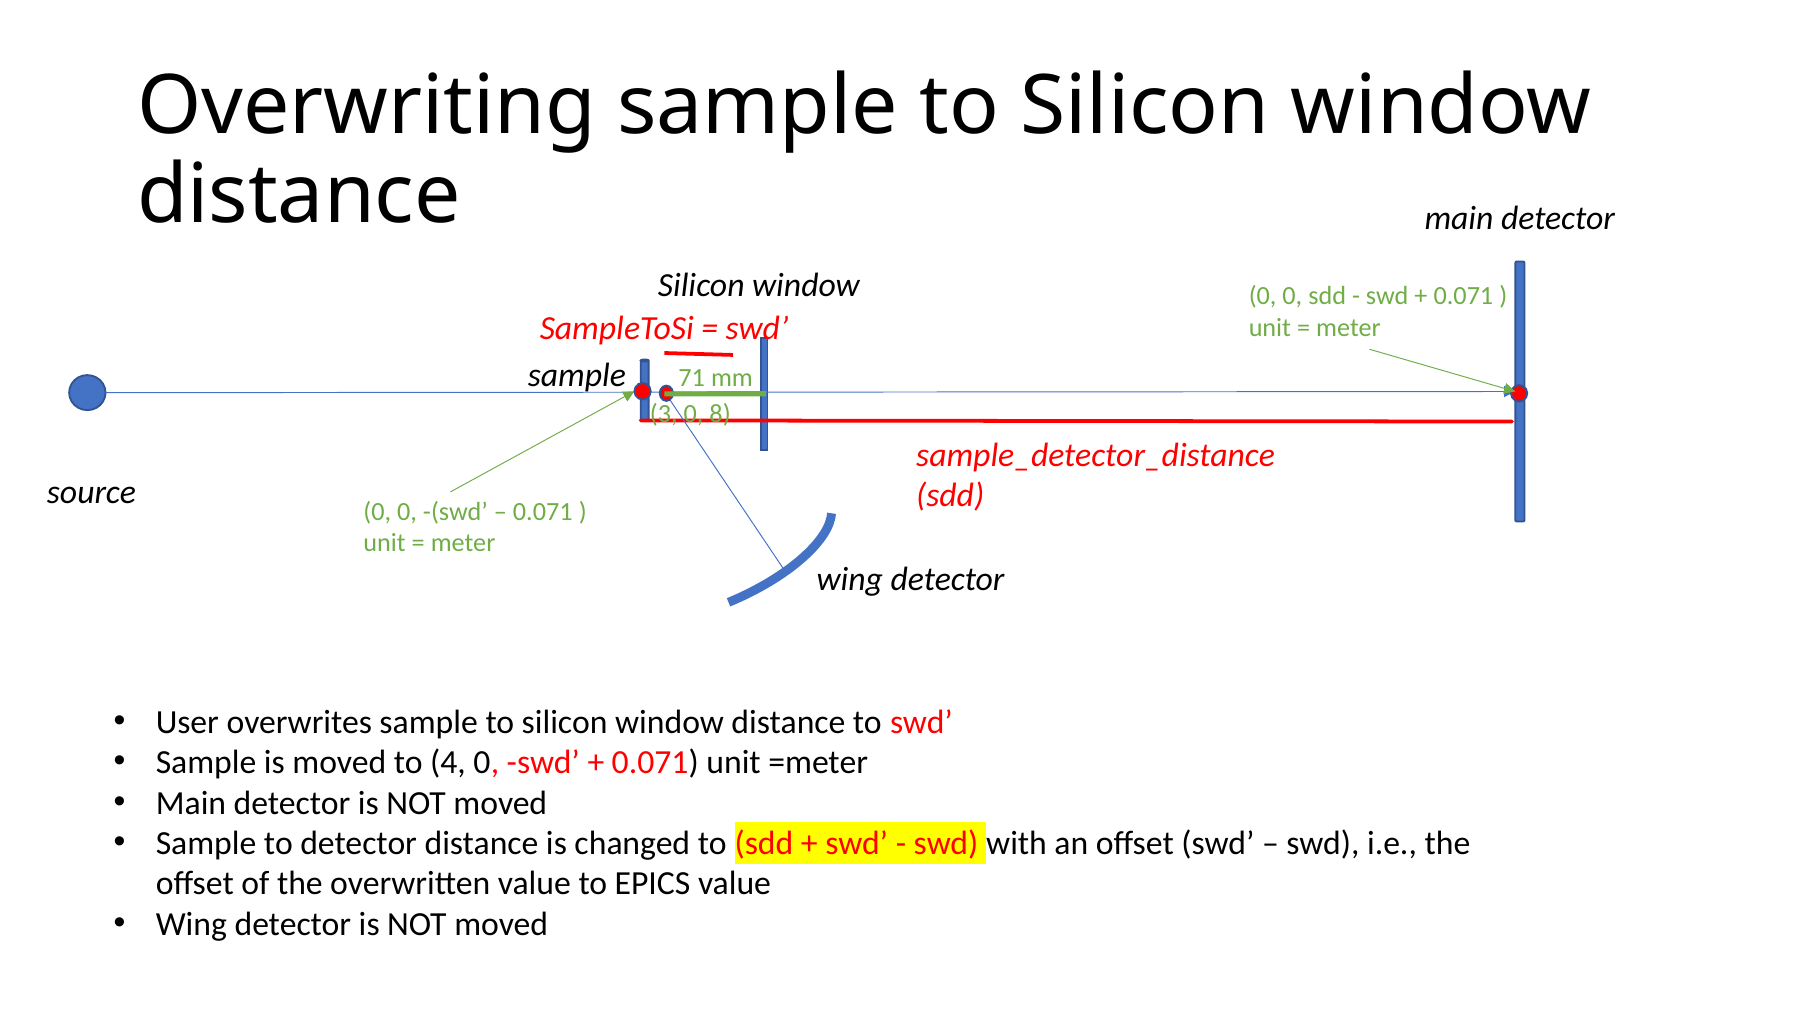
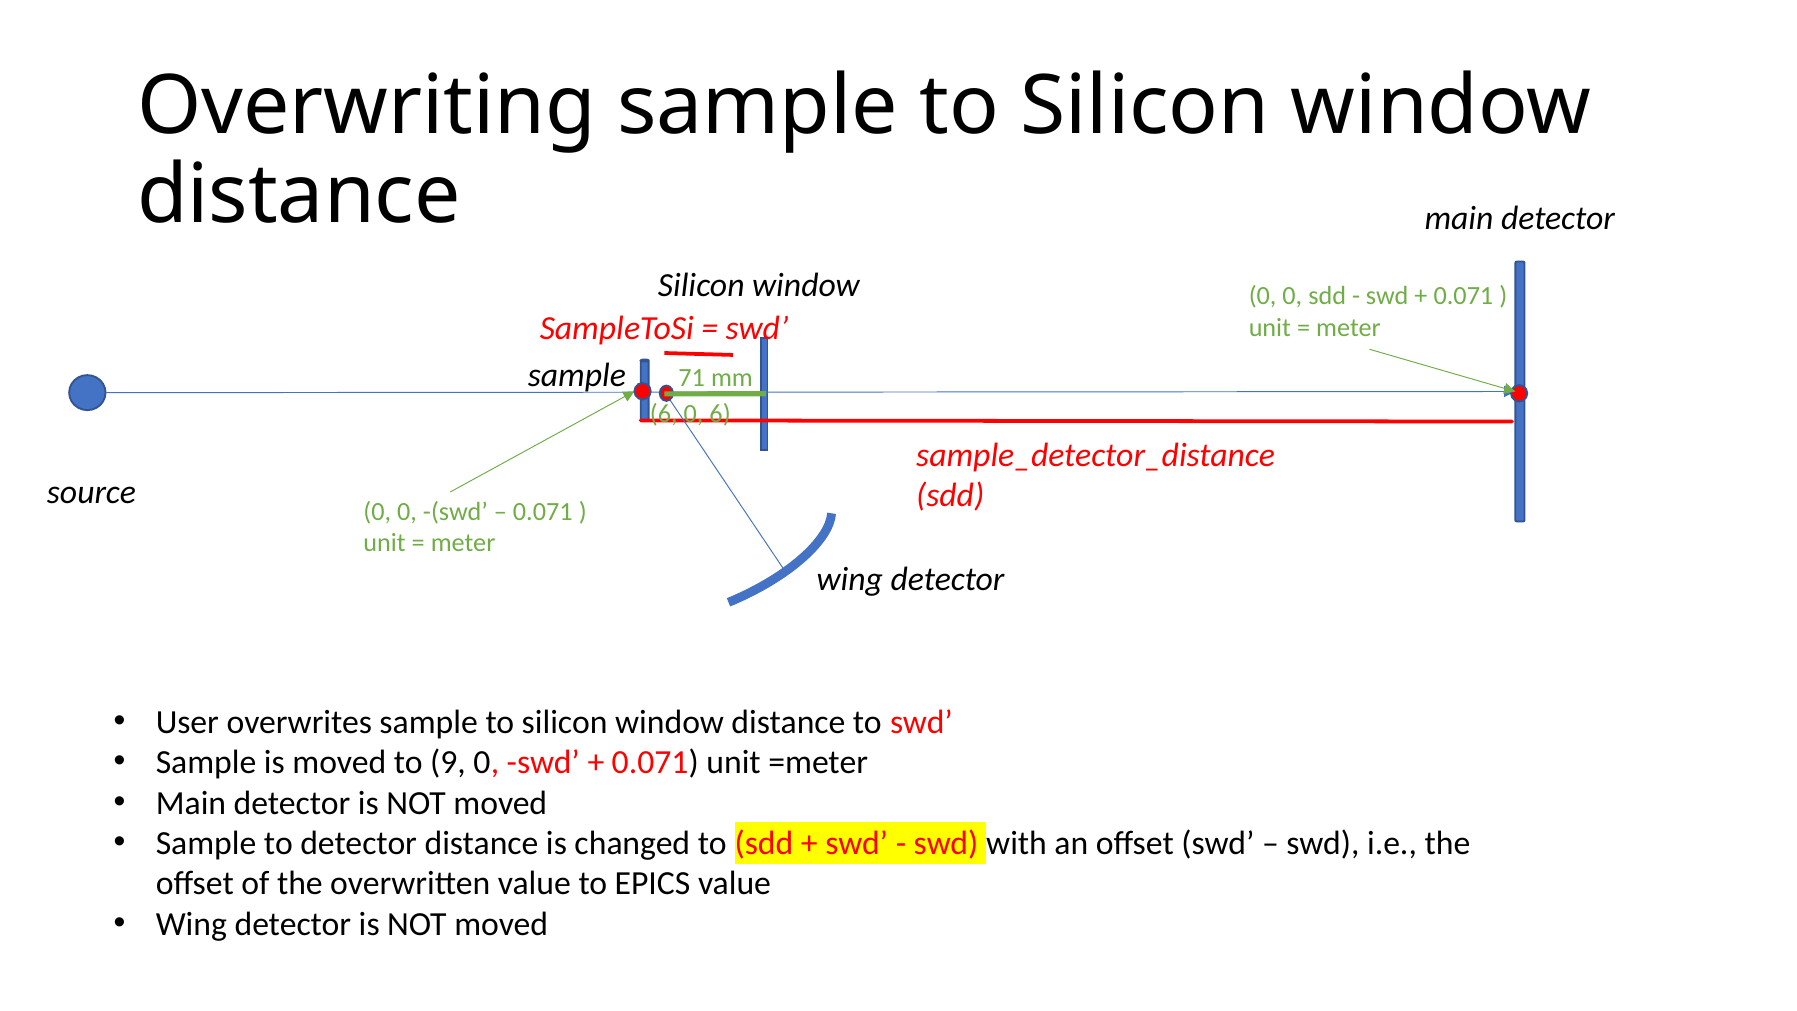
3: 3 -> 6 (664, 414)
0 8: 8 -> 6 (720, 414)
4: 4 -> 9 (448, 762)
